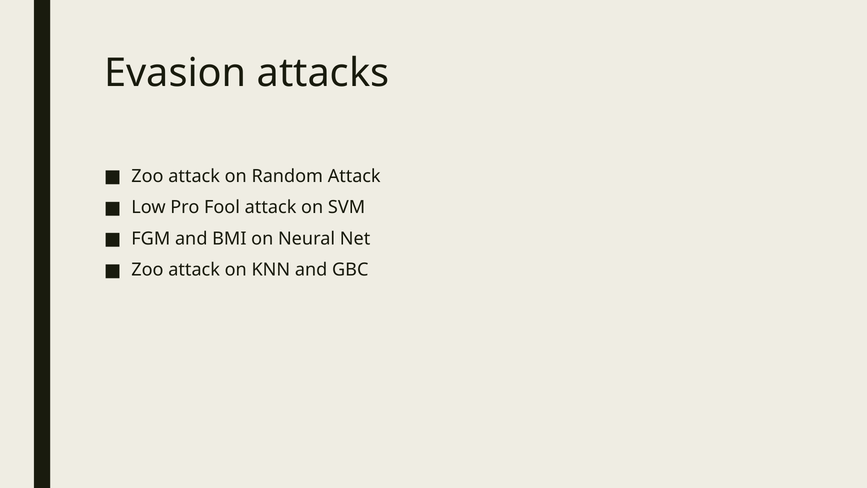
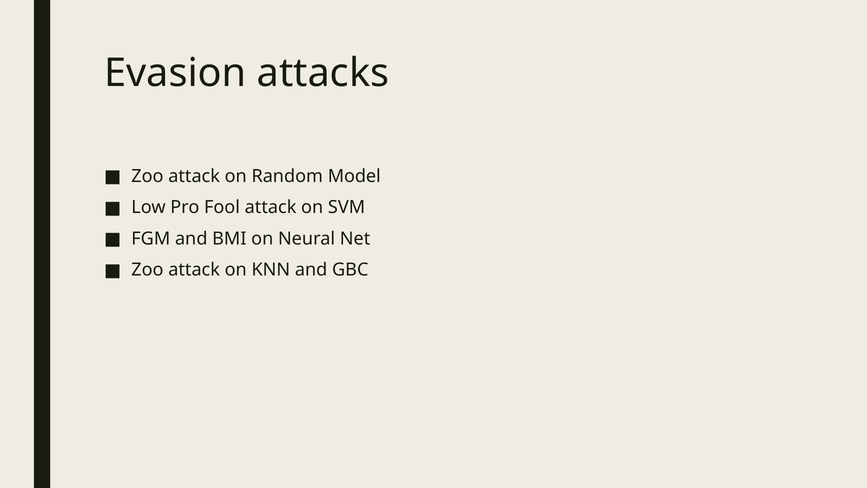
Random Attack: Attack -> Model (354, 176)
